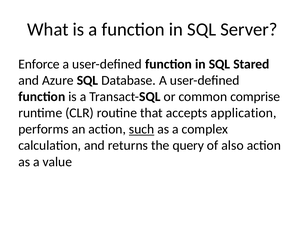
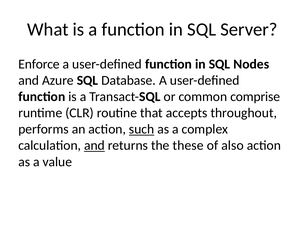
Stared: Stared -> Nodes (251, 64)
application: application -> throughout (244, 113)
and underline: none -> present (94, 145)
query: query -> these (188, 145)
